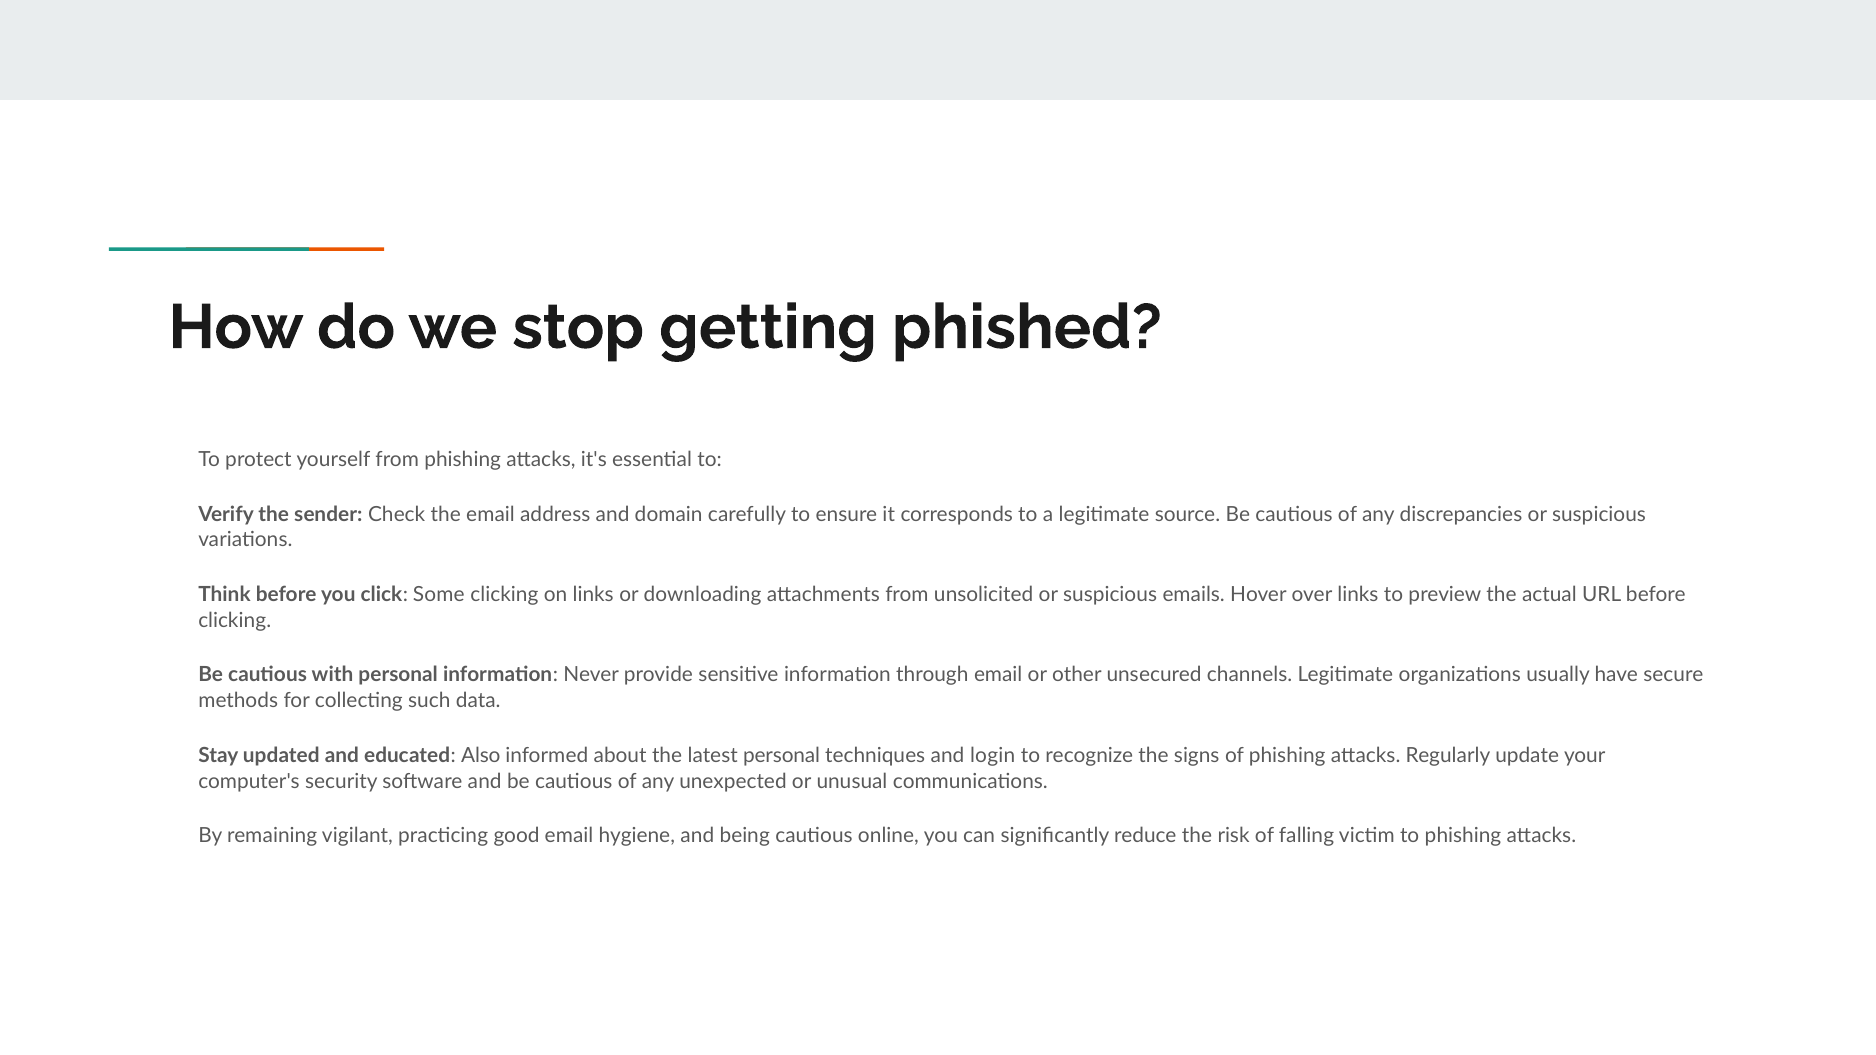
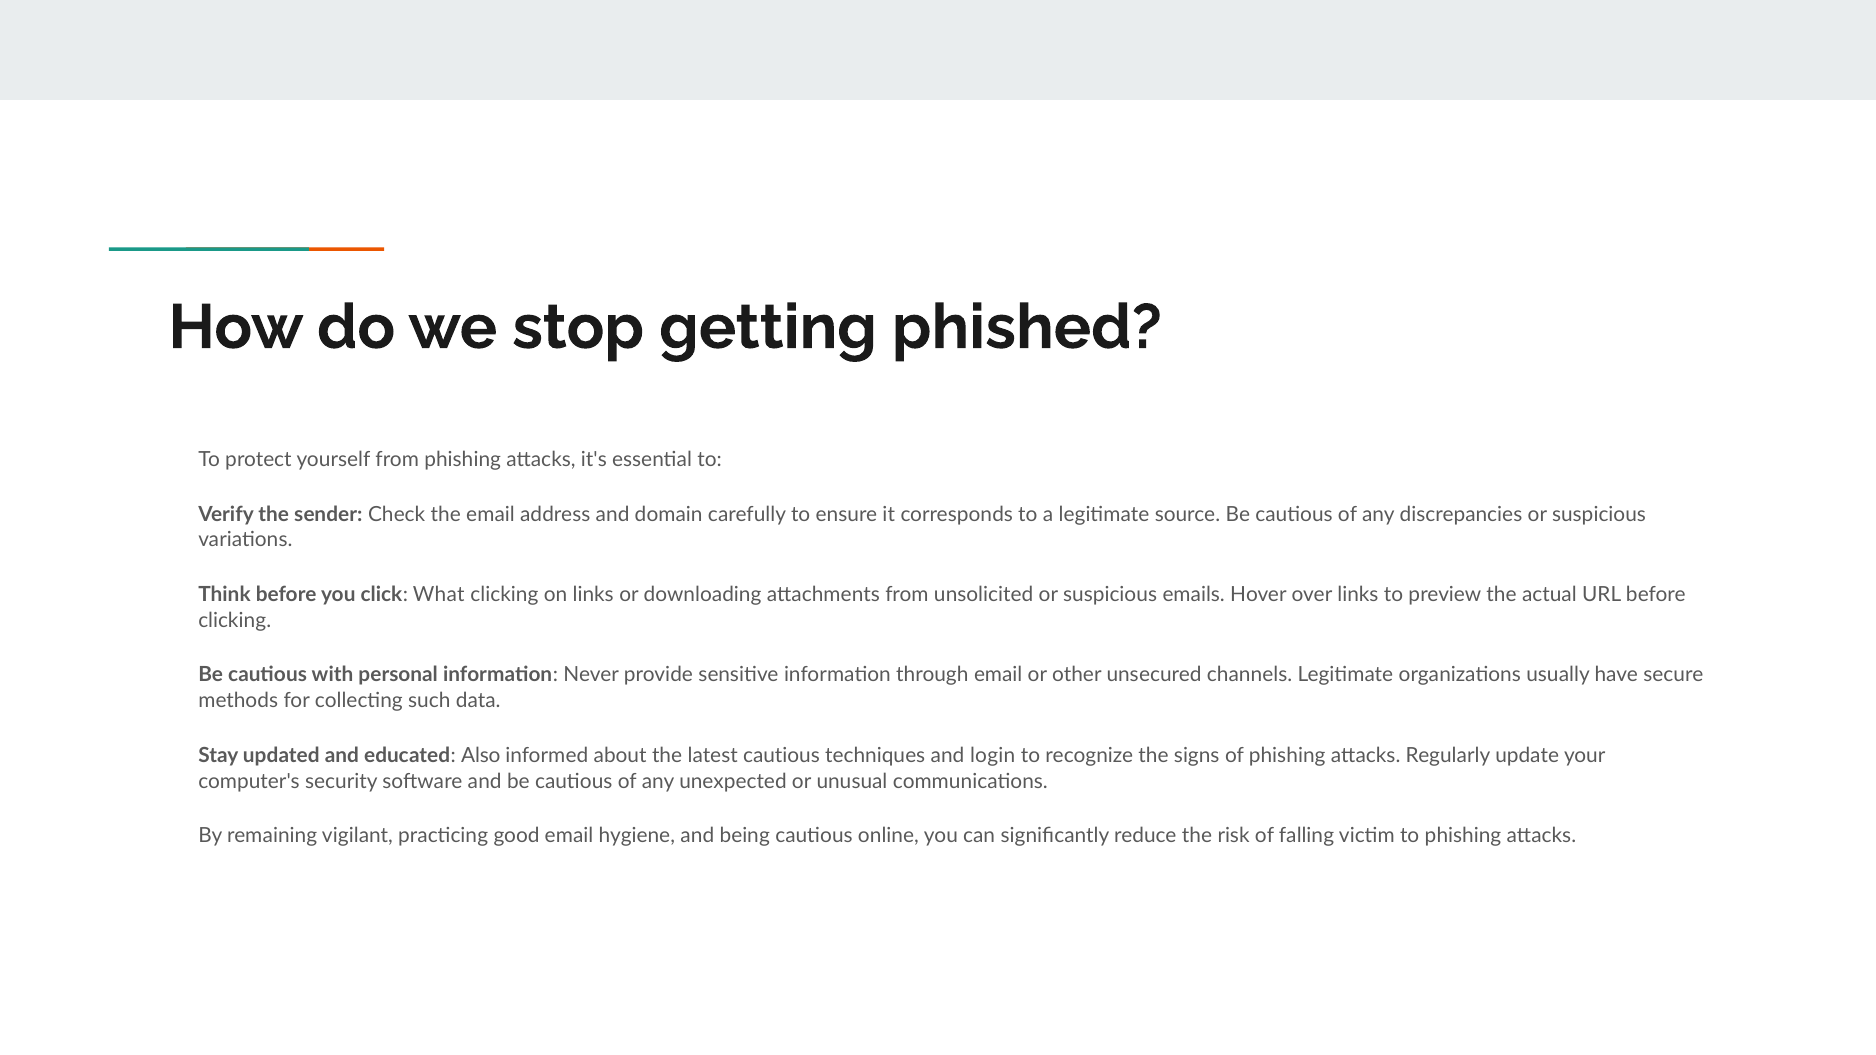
Some: Some -> What (439, 595)
latest personal: personal -> cautious (781, 756)
